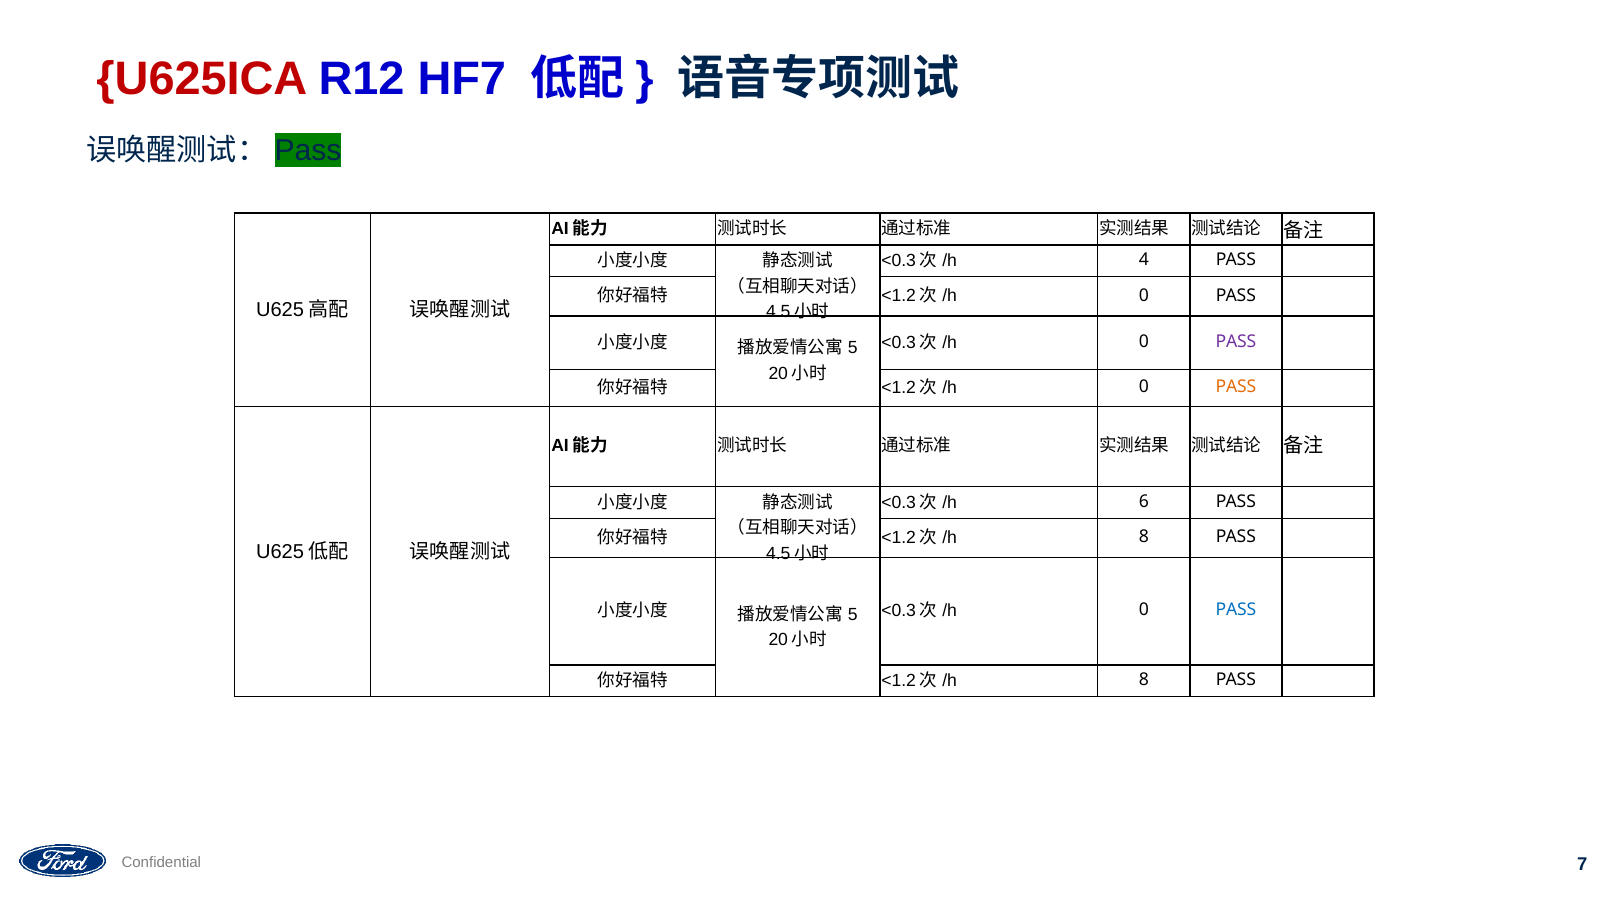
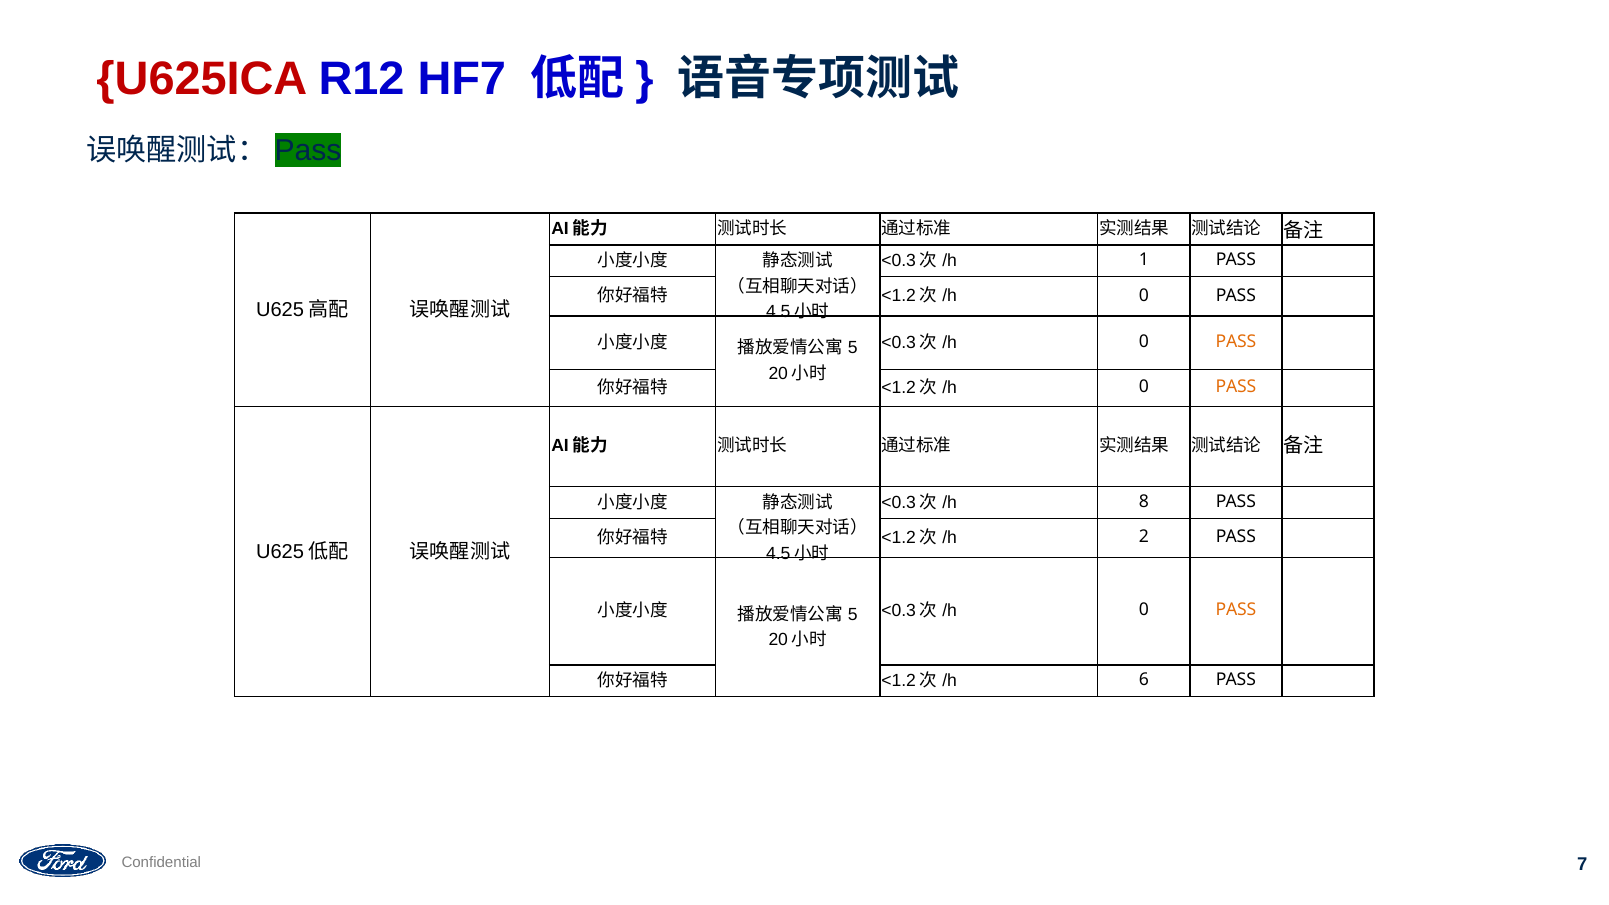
4: 4 -> 1 (1144, 260)
PASS colour: purple -> orange (1236, 342)
6: 6 -> 8 (1144, 501)
8: 8 -> 2 (1144, 537)
PASS colour: blue -> orange (1236, 610)
8: 8 -> 6 (1144, 680)
